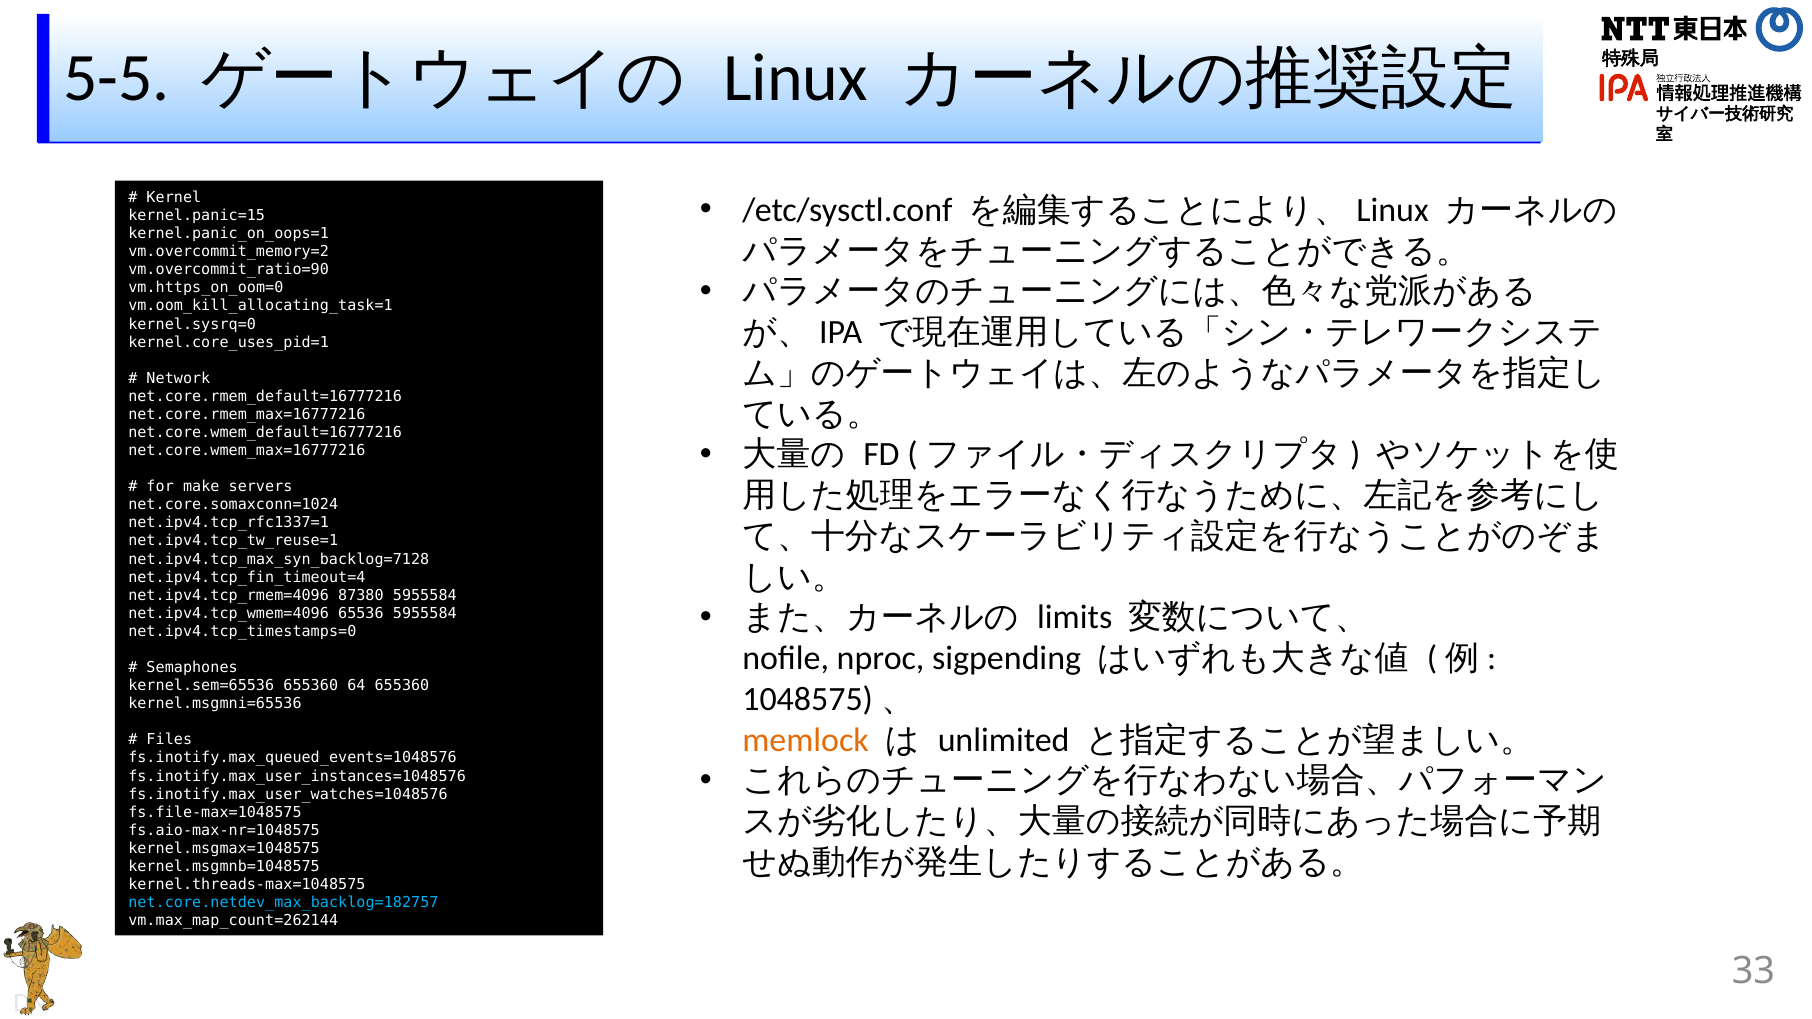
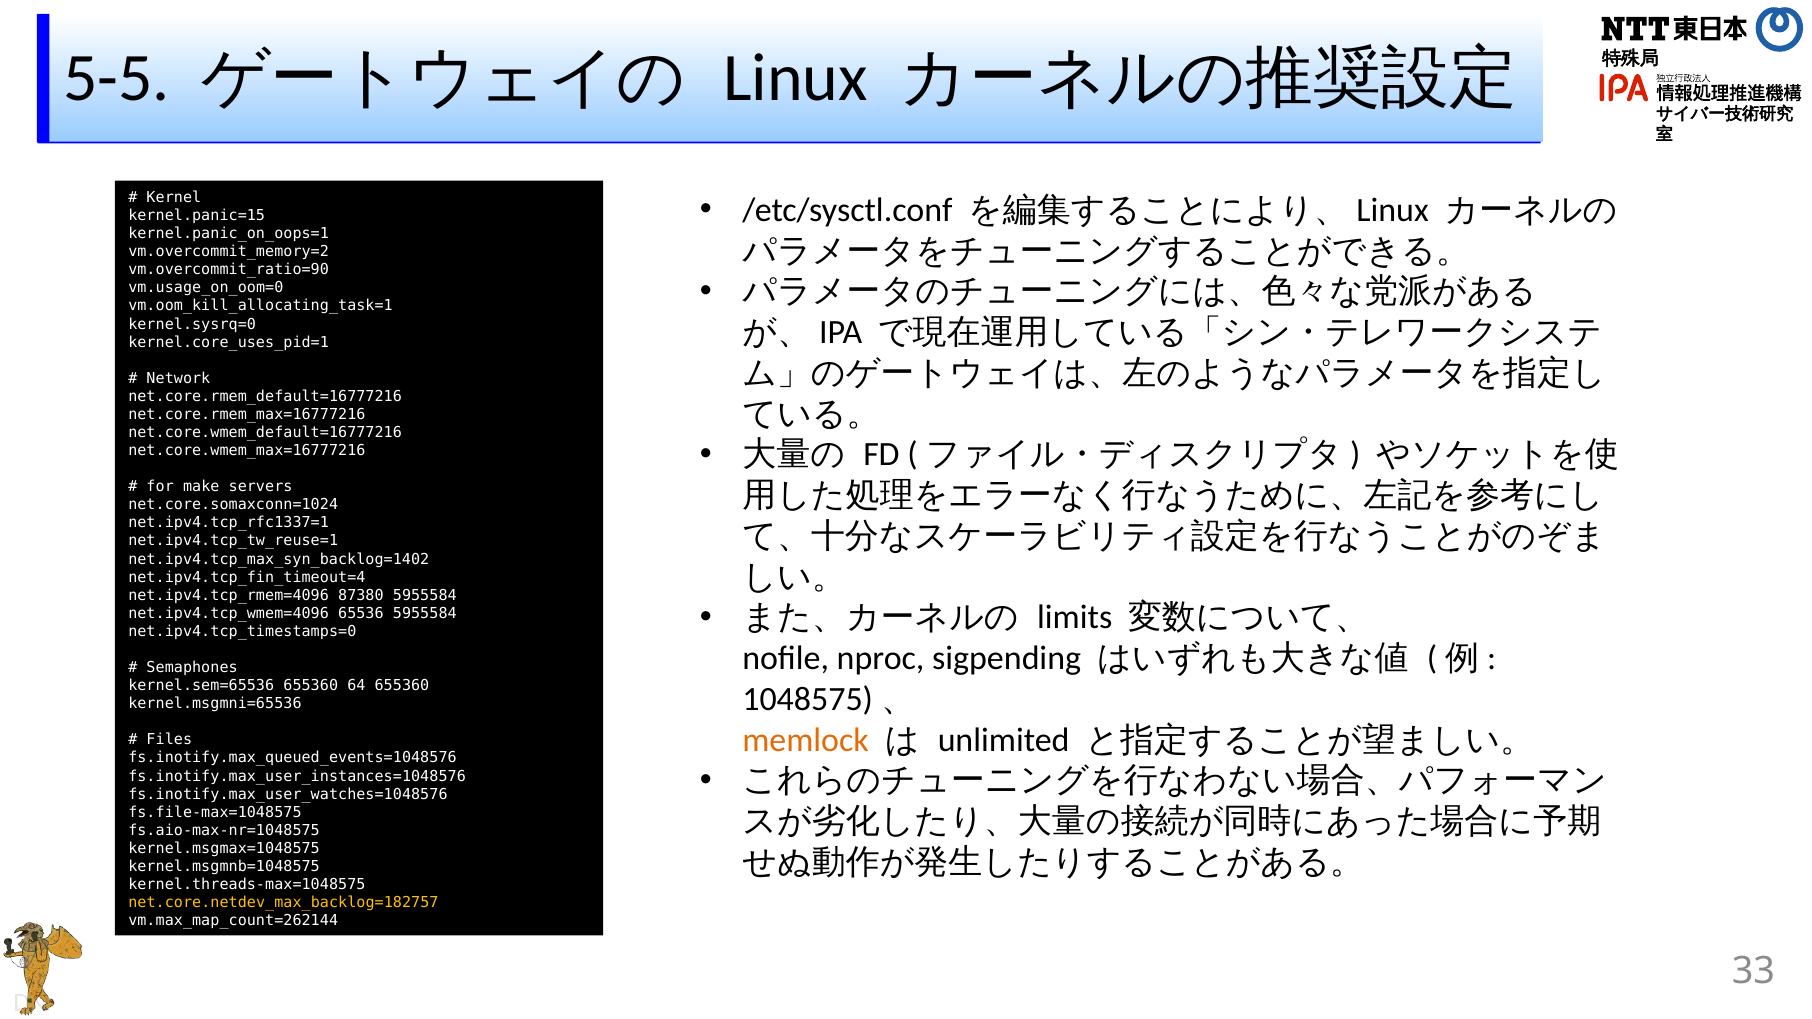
vm.https_on_oom=0: vm.https_on_oom=0 -> vm.usage_on_oom=0 (206, 288)
net.ipv4.tcp_max_syn_backlog=7128: net.ipv4.tcp_max_syn_backlog=7128 -> net.ipv4.tcp_max_syn_backlog=1402 (279, 559)
net.core.netdev_max_backlog=182757 colour: light blue -> yellow (283, 903)
